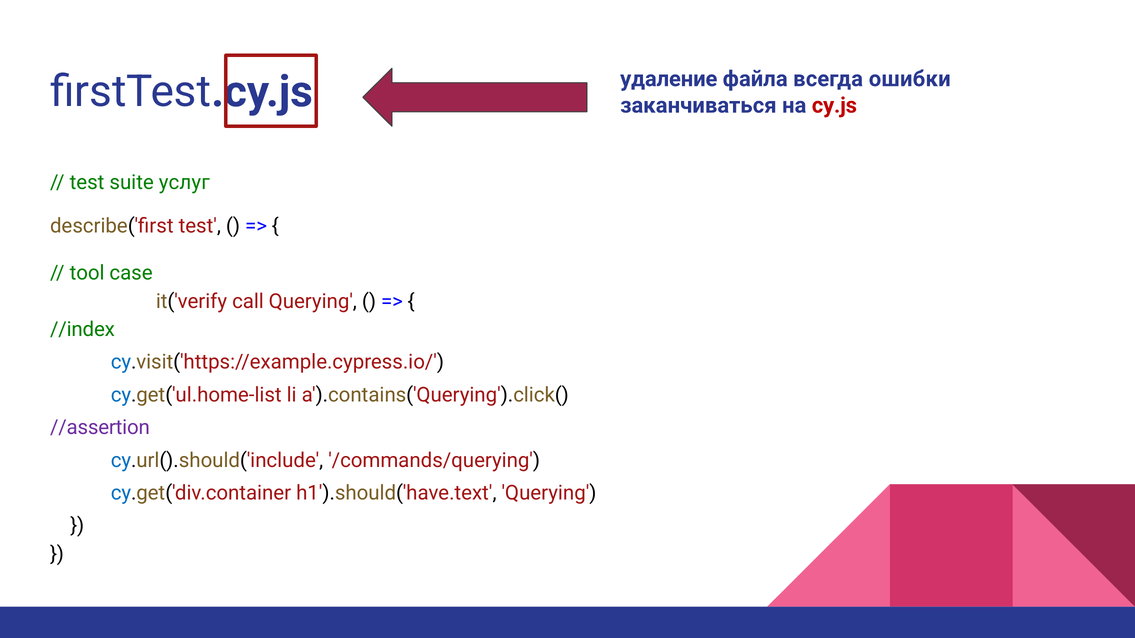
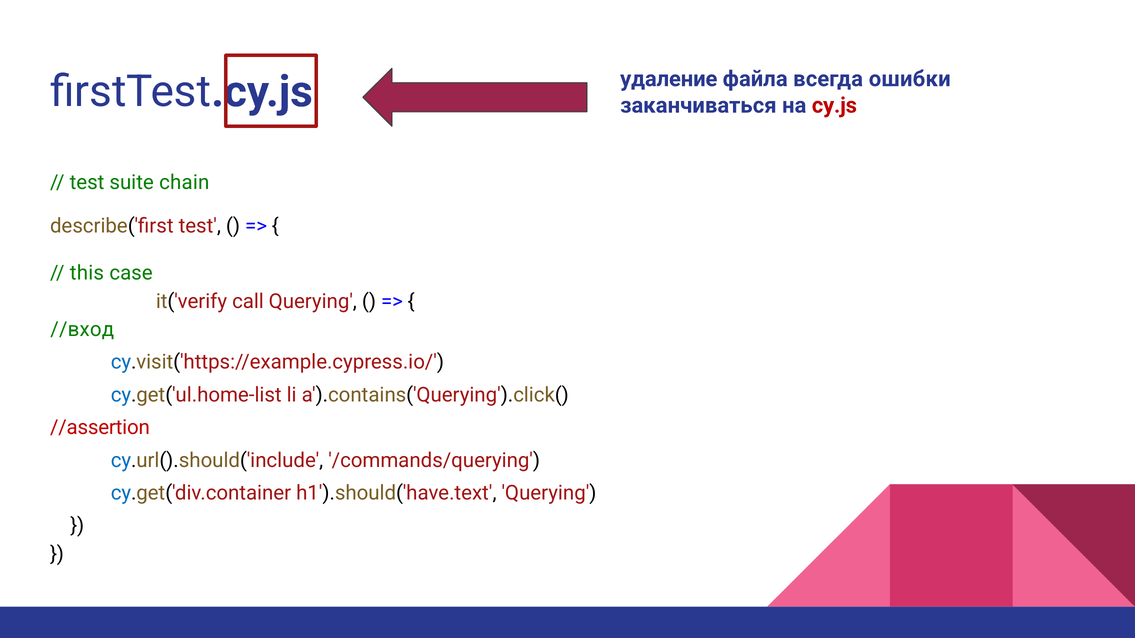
услуг: услуг -> chain (184, 182)
tool: tool -> this (87, 273)
//index: //index -> //вход (82, 330)
//assertion colour: purple -> red (100, 428)
